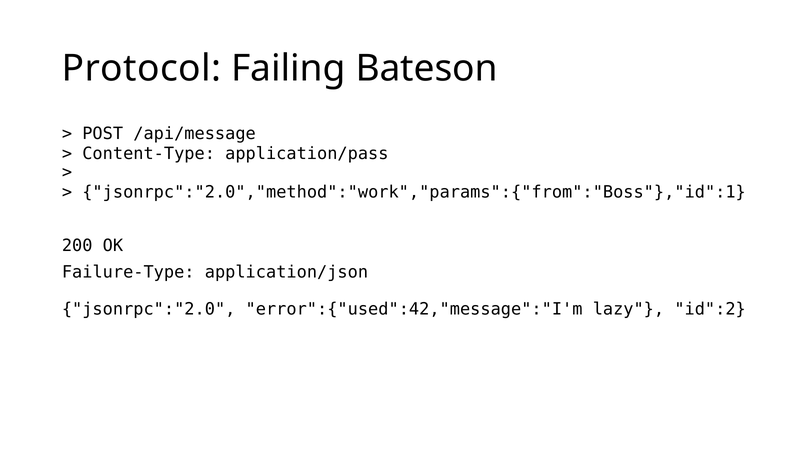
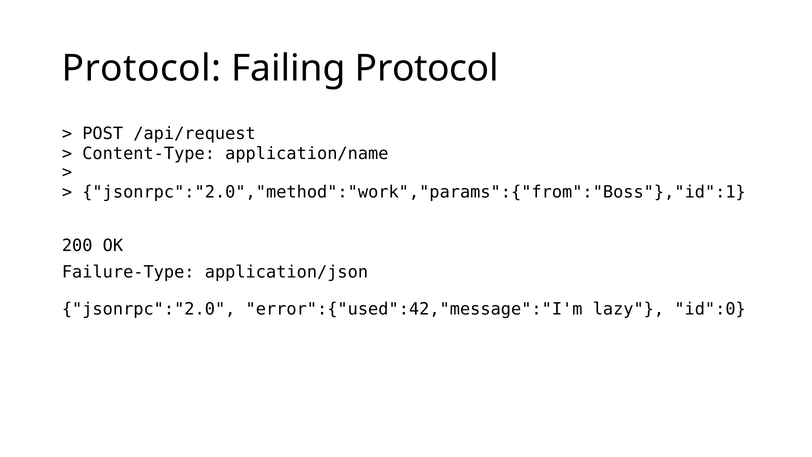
Failing Bateson: Bateson -> Protocol (427, 68)
/api/message: /api/message -> /api/request (195, 134)
application/pass: application/pass -> application/name (307, 154)
id":2: id":2 -> id":0 (710, 309)
